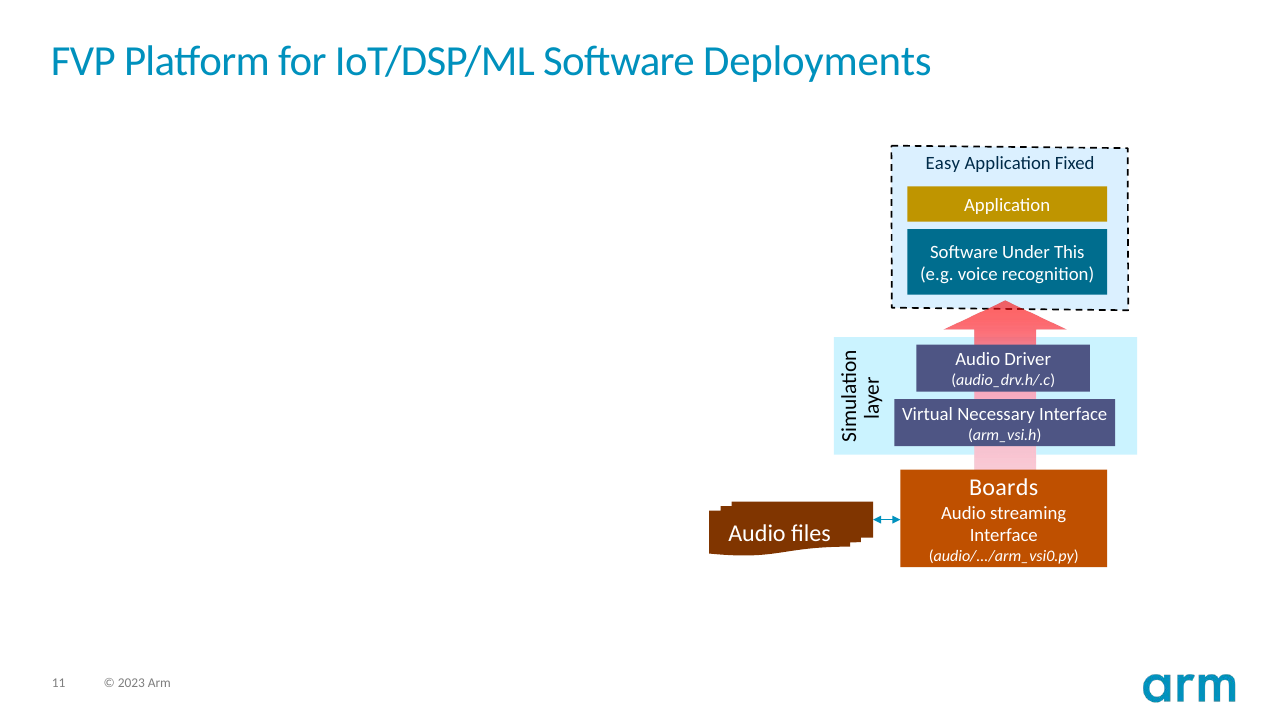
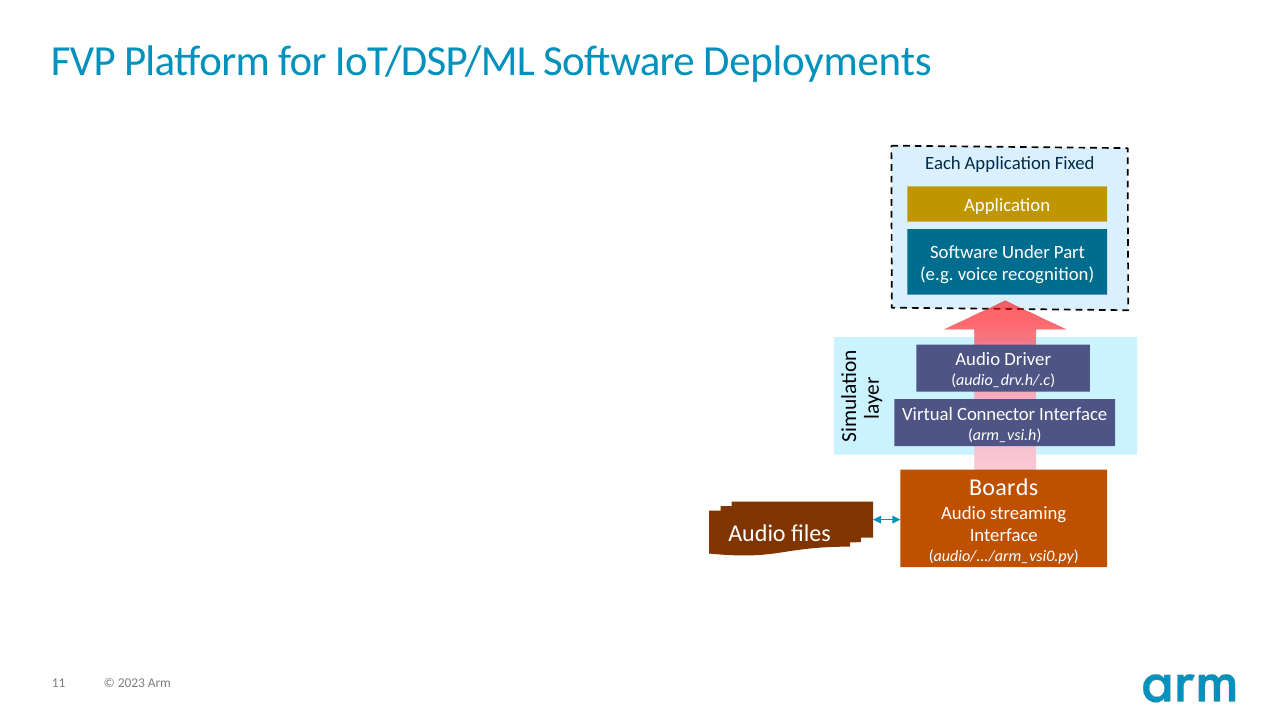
Easy: Easy -> Each (943, 163)
This: This -> Part (1069, 252)
Necessary: Necessary -> Connector (996, 414)
